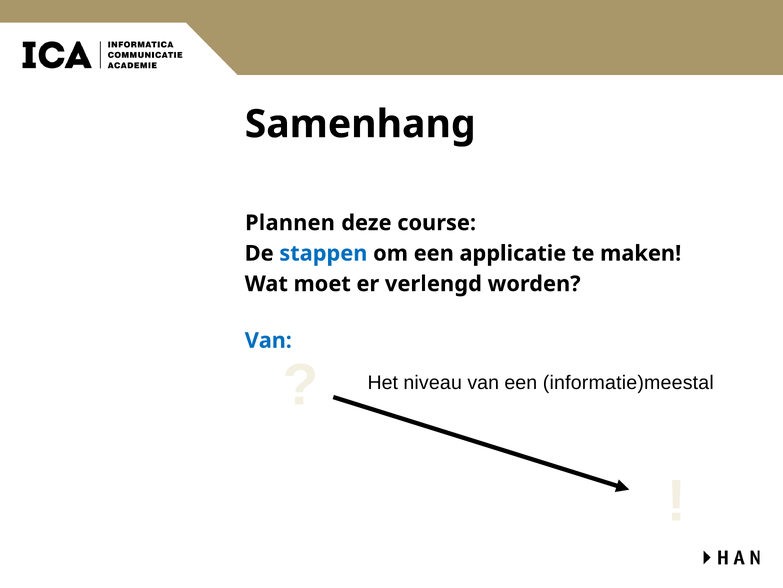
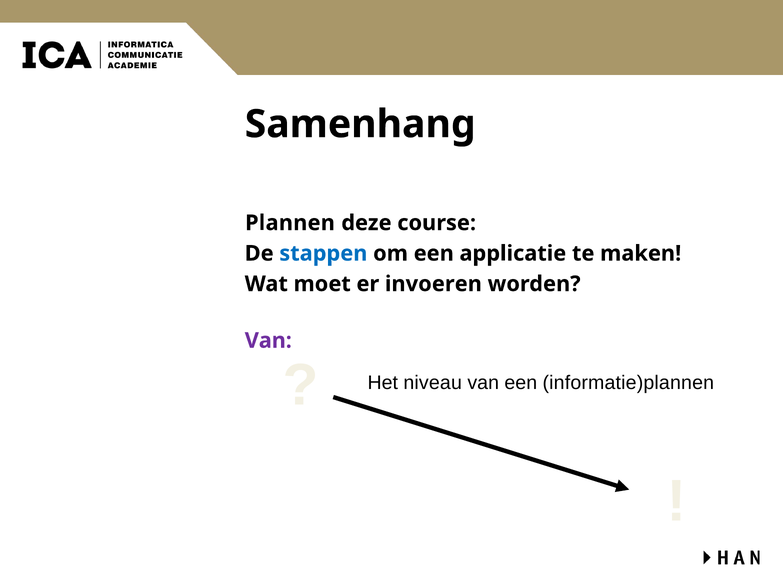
verlengd: verlengd -> invoeren (433, 284)
Van colour: blue -> purple (268, 340)
informatie)meestal: informatie)meestal -> informatie)plannen (628, 383)
